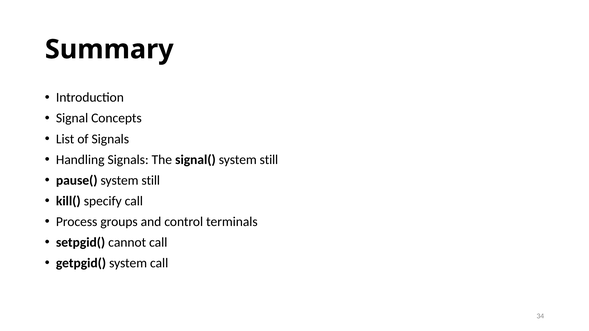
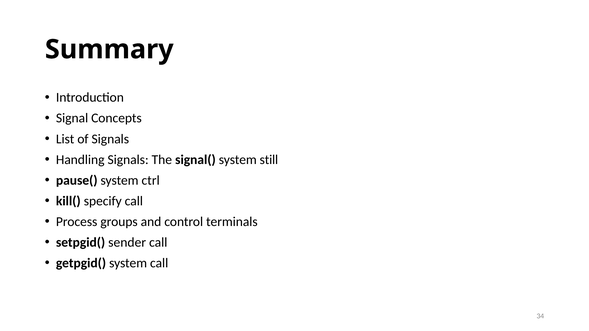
pause( system still: still -> ctrl (151, 180)
cannot: cannot -> sender (127, 243)
